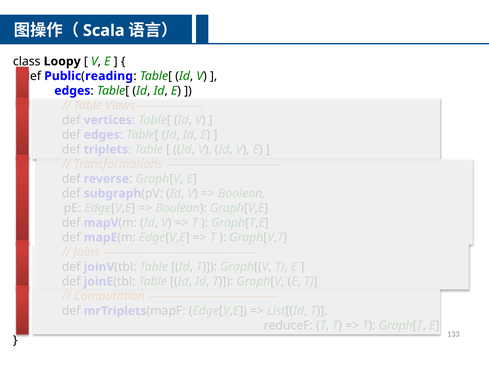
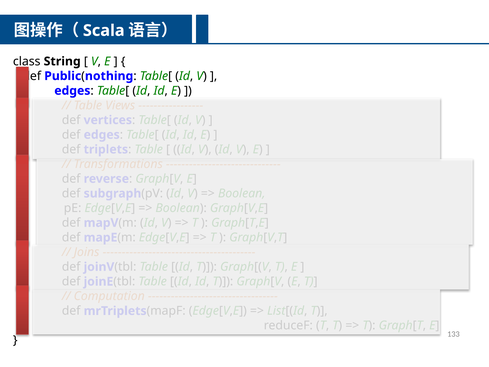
Loopy: Loopy -> String (62, 61)
reading: reading -> nothing (109, 76)
